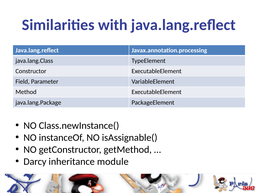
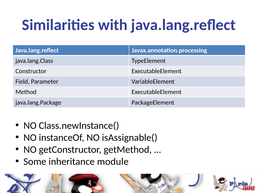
Darcy: Darcy -> Some (35, 162)
